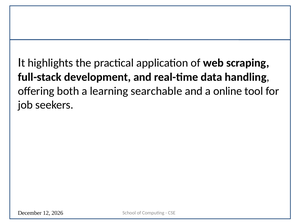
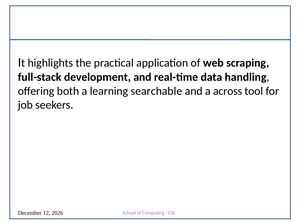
online: online -> across (228, 91)
